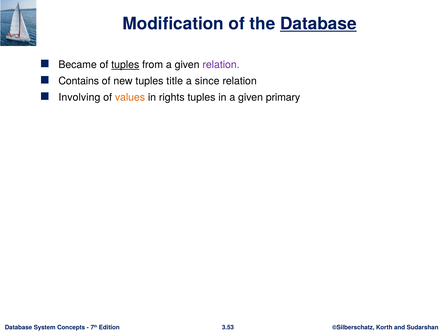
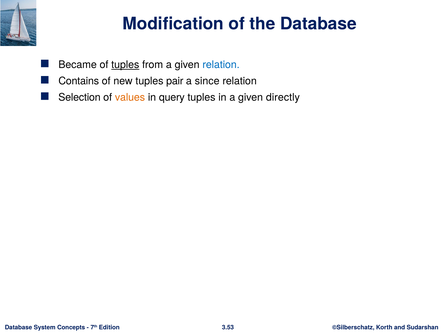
Database underline: present -> none (318, 24)
relation colour: purple -> blue (221, 65)
title: title -> pair (175, 81)
Involving: Involving -> Selection (79, 97)
rights: rights -> query (172, 97)
primary: primary -> directly (283, 97)
